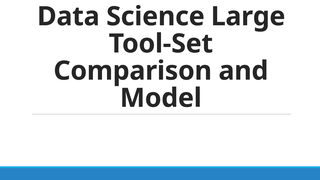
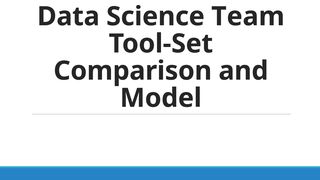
Large: Large -> Team (248, 16)
